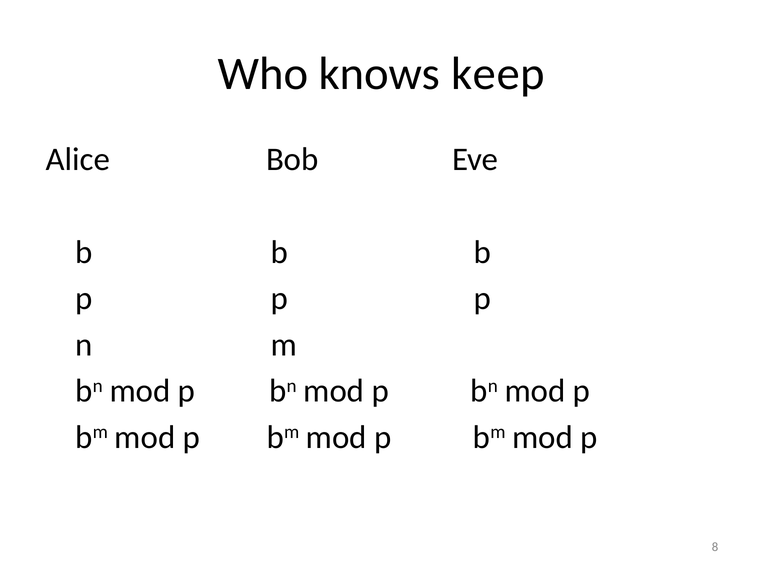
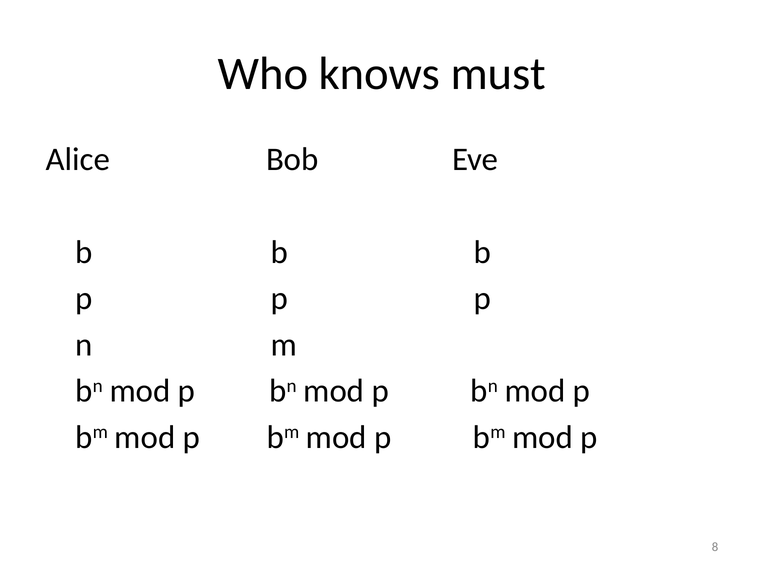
keep: keep -> must (498, 74)
